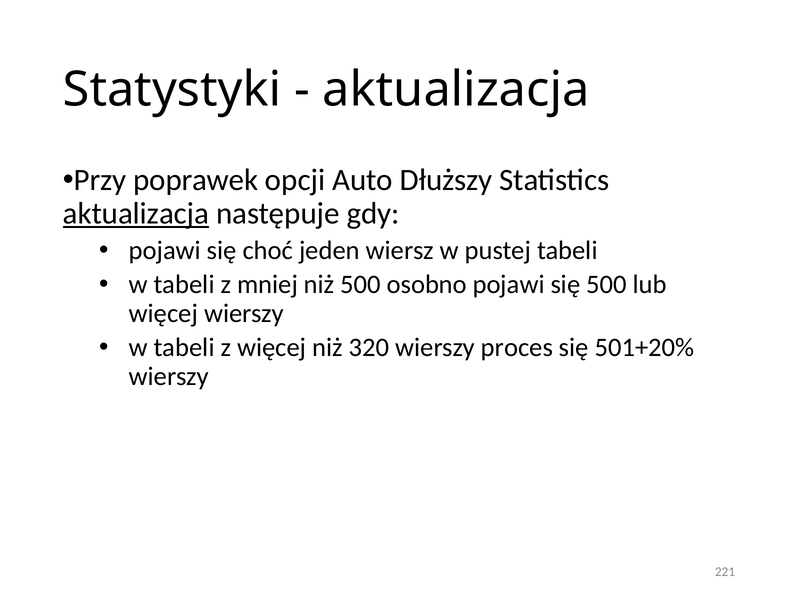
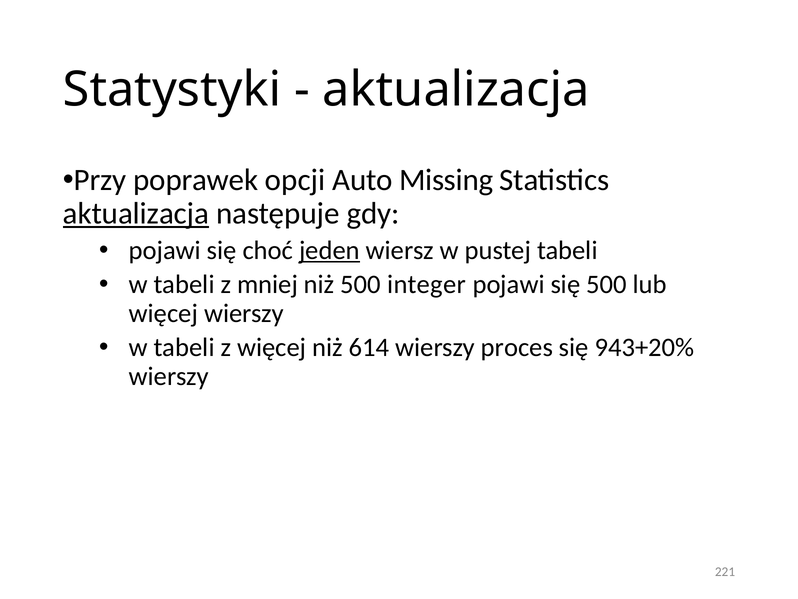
Dłuższy: Dłuższy -> Missing (446, 180)
jeden underline: none -> present (329, 250)
osobno: osobno -> integer (427, 284)
320: 320 -> 614 (369, 347)
501+20%: 501+20% -> 943+20% (644, 347)
